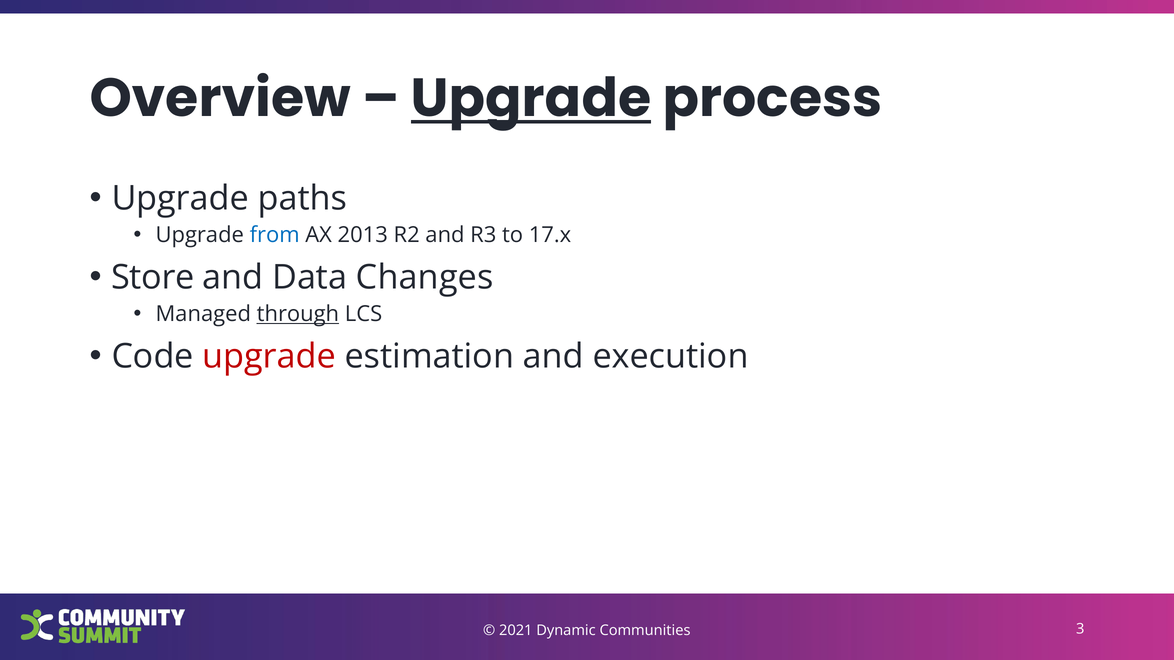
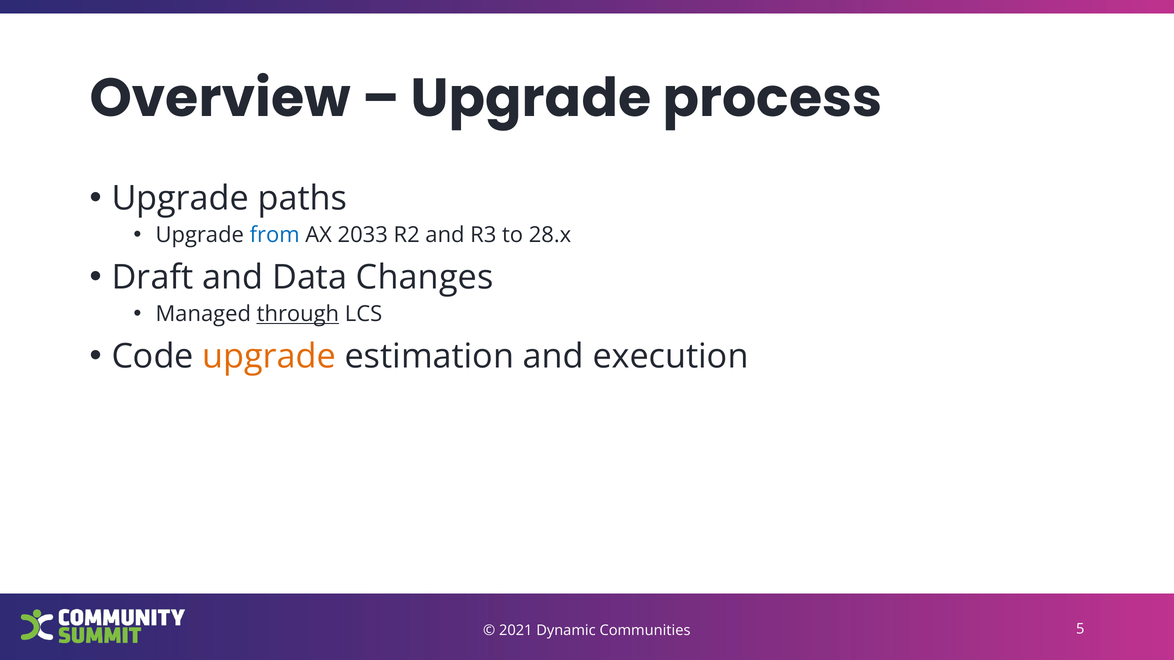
Upgrade underline: present -> none (531, 99)
2013: 2013 -> 2033 (363, 235)
17.x: 17.x -> 28.x (550, 235)
Store: Store -> Draft (153, 278)
upgrade colour: red -> orange (269, 357)
3: 3 -> 5 (1080, 629)
